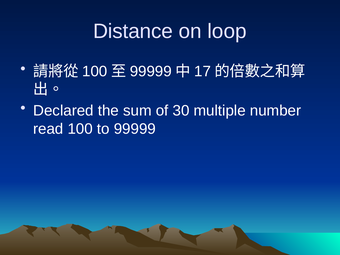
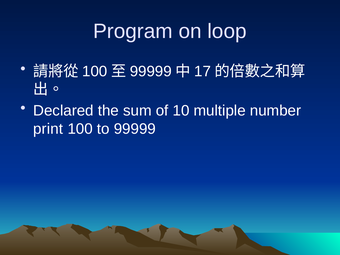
Distance: Distance -> Program (133, 31)
30: 30 -> 10 (181, 111)
read: read -> print (48, 129)
